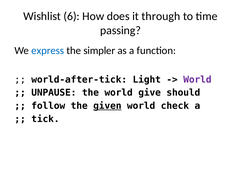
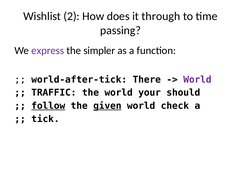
6: 6 -> 2 (72, 16)
express colour: blue -> purple (48, 51)
Light: Light -> There (147, 79)
UNPAUSE: UNPAUSE -> TRAFFIC (54, 93)
give: give -> your (150, 93)
follow underline: none -> present (48, 106)
